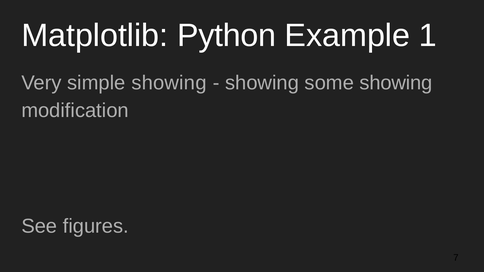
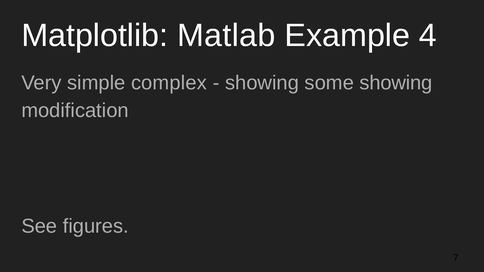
Python: Python -> Matlab (226, 36)
1: 1 -> 4 (428, 36)
simple showing: showing -> complex (169, 83)
